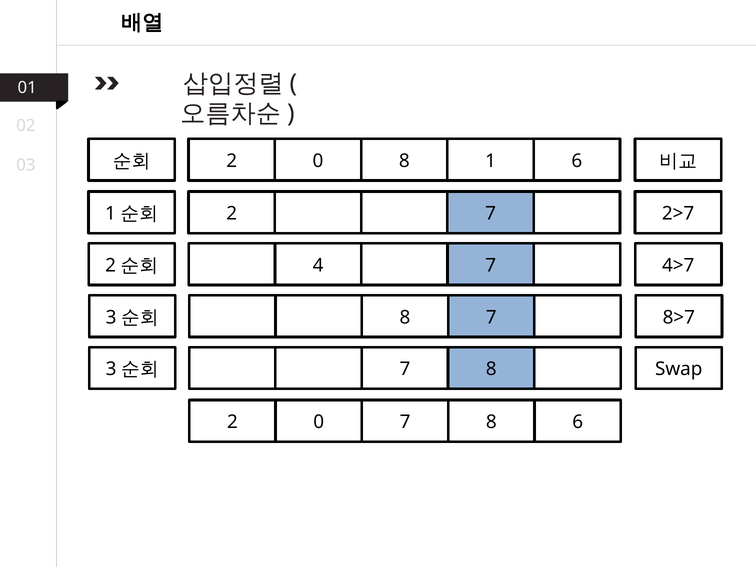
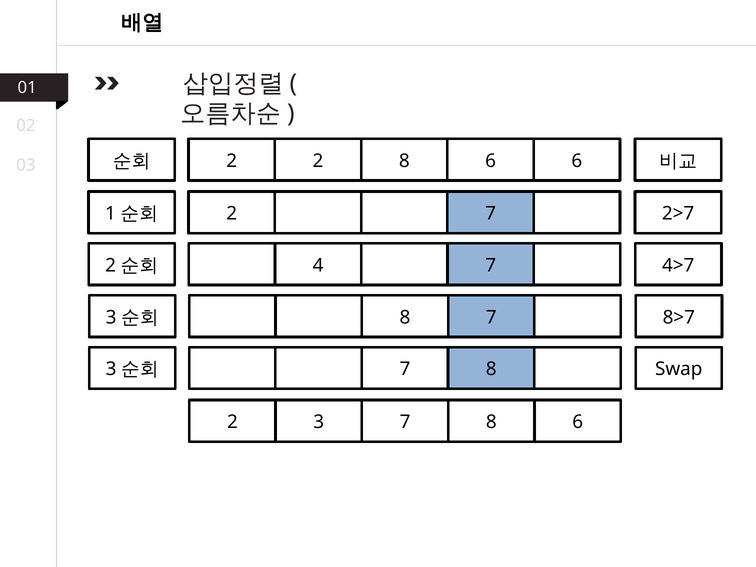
0: 0 -> 2 (318, 161)
1: 1 -> 6 (491, 161)
0: 0 -> 3 (319, 422)
